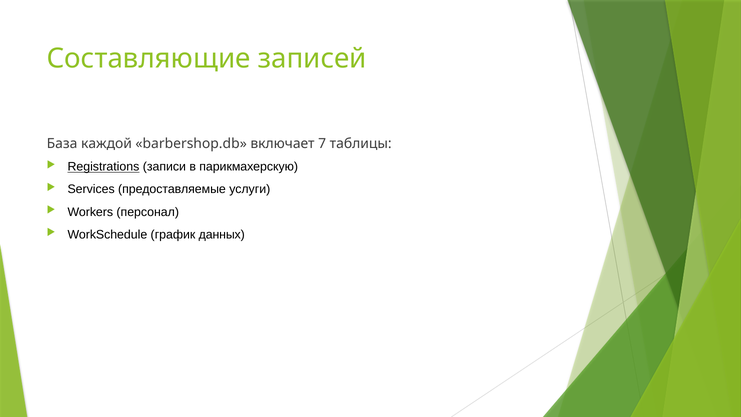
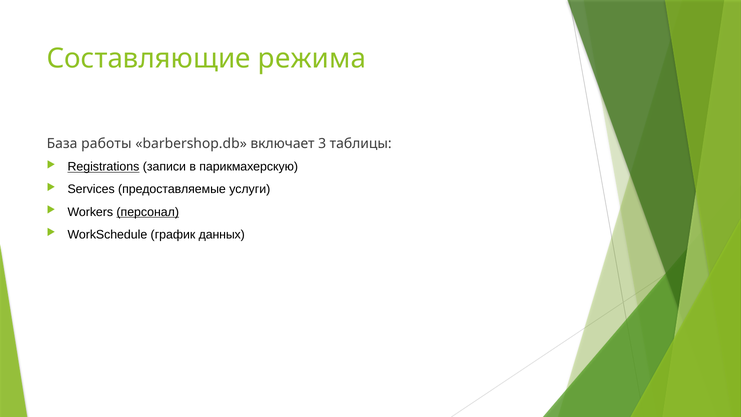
записей: записей -> режима (312, 58)
каждой: каждой -> работы (106, 143)
7: 7 -> 3 (322, 143)
персонал underline: none -> present (148, 212)
